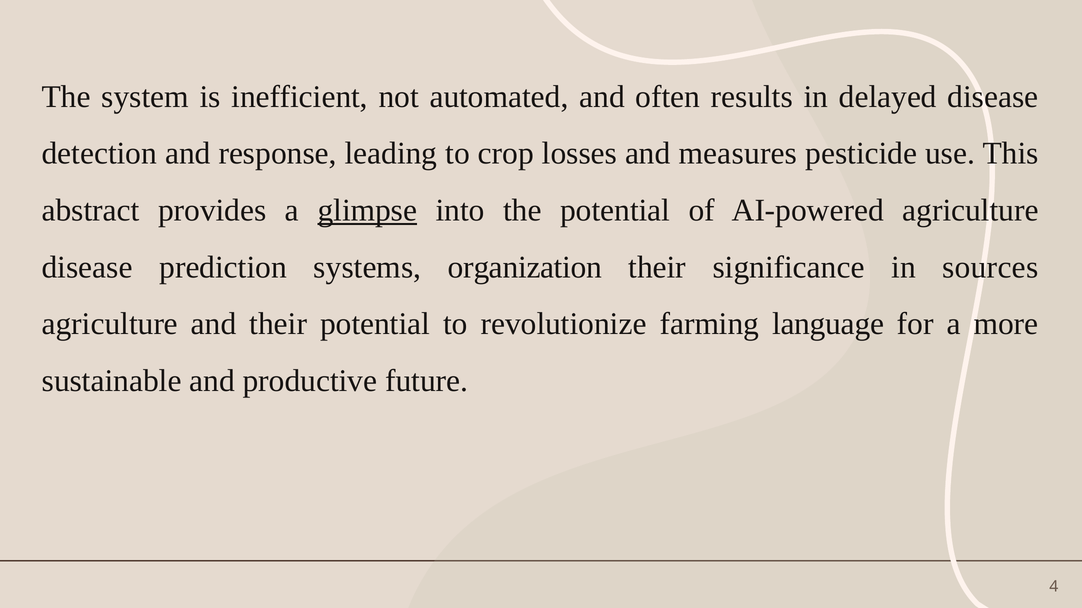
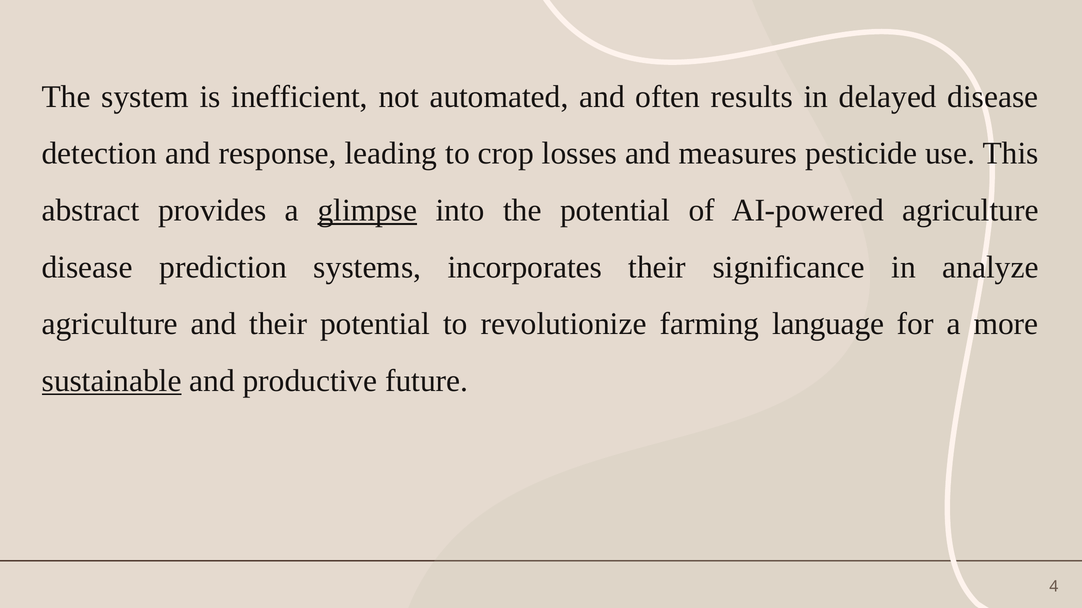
organization: organization -> incorporates (525, 267)
sources: sources -> analyze (991, 267)
sustainable underline: none -> present (112, 381)
